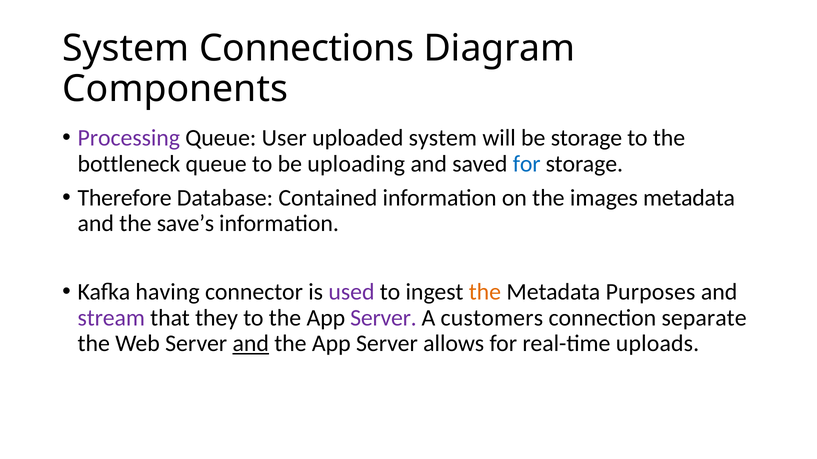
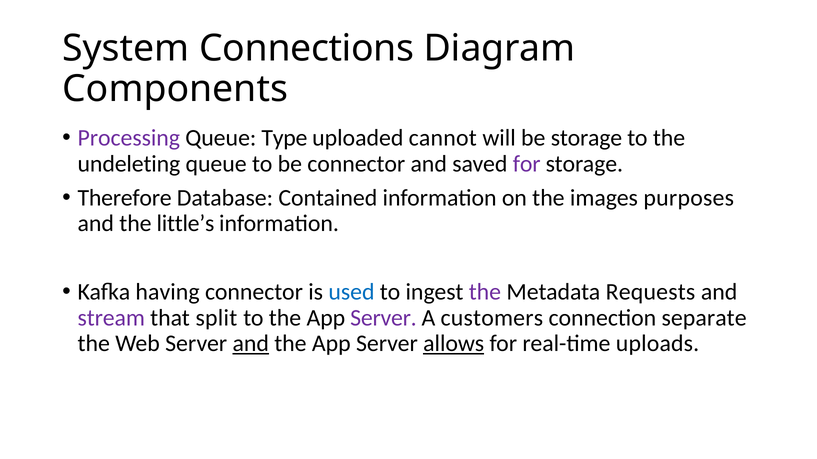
User: User -> Type (284, 138)
uploaded system: system -> cannot (443, 138)
bottleneck: bottleneck -> undeleting (129, 164)
be uploading: uploading -> connector (356, 164)
for colour: blue -> purple (527, 164)
images metadata: metadata -> purposes (689, 198)
save’s: save’s -> little’s (185, 224)
used colour: purple -> blue (351, 292)
the colour: orange -> purple (485, 292)
Purposes: Purposes -> Requests (650, 292)
they: they -> split (216, 318)
allows underline: none -> present (454, 344)
